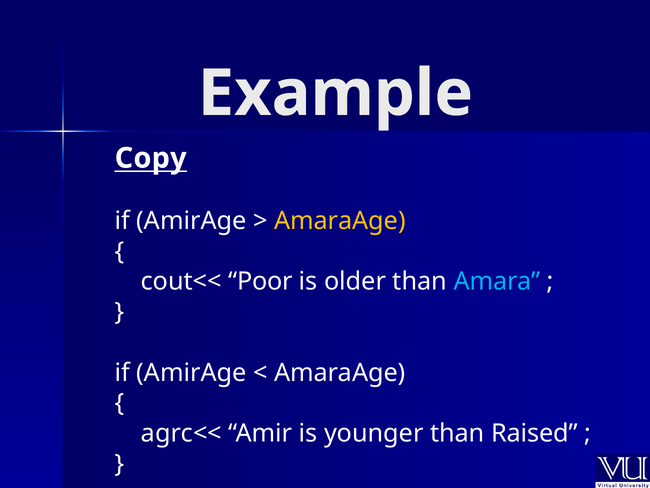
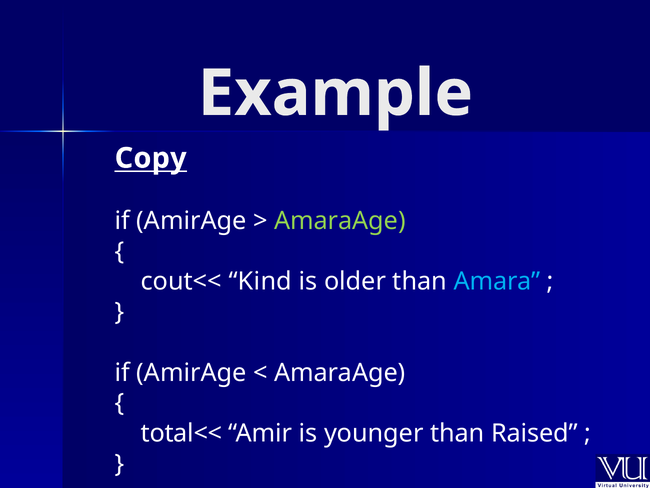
AmaraAge colour: yellow -> light green (340, 221)
Poor: Poor -> Kind (260, 281)
agrc<<: agrc<< -> total<< (182, 433)
